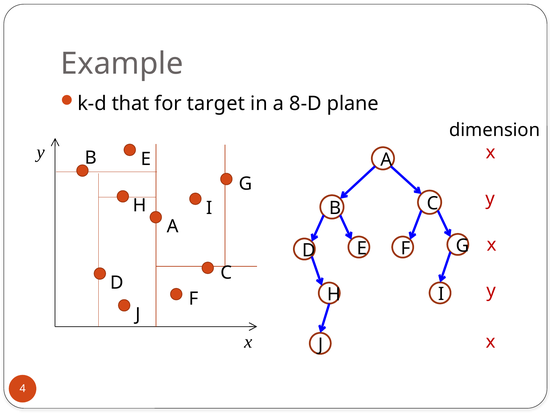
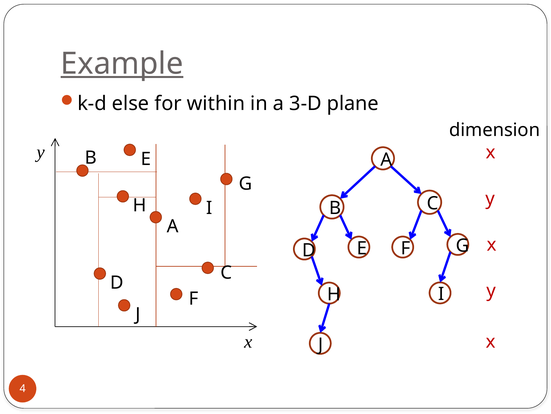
Example underline: none -> present (122, 64)
that: that -> else (130, 103)
target: target -> within (216, 103)
8-D: 8-D -> 3-D (305, 103)
